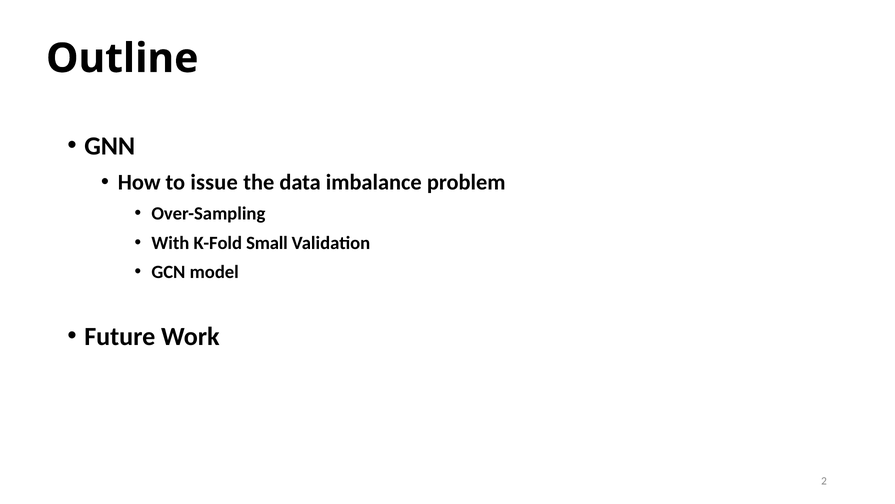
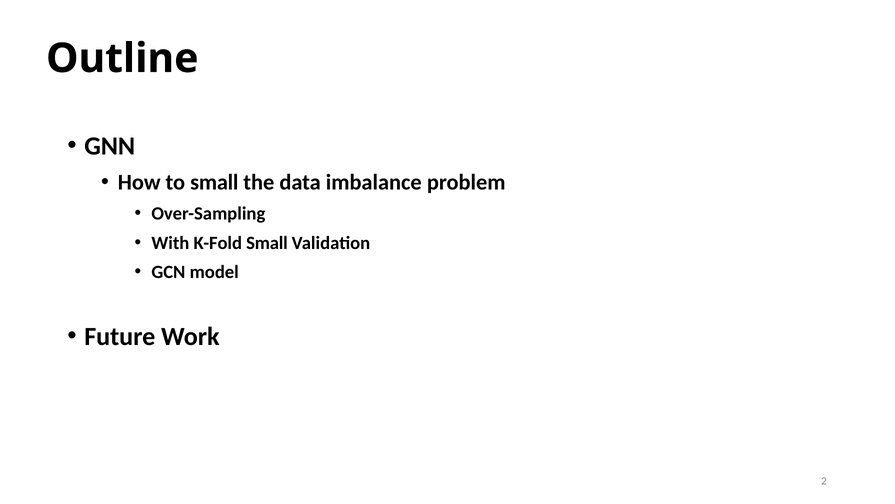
to issue: issue -> small (214, 182)
